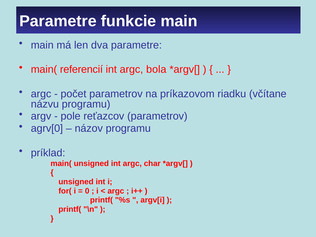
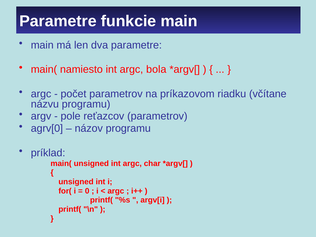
referencií: referencií -> namiesto (81, 70)
